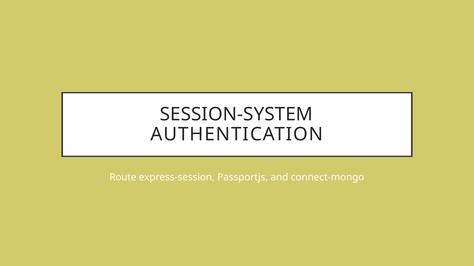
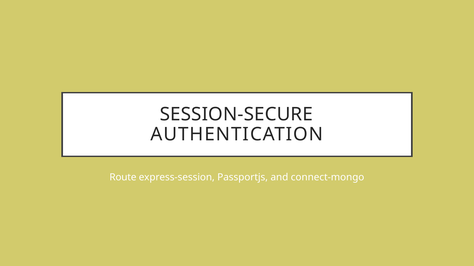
SESSION-SYSTEM: SESSION-SYSTEM -> SESSION-SECURE (236, 115)
